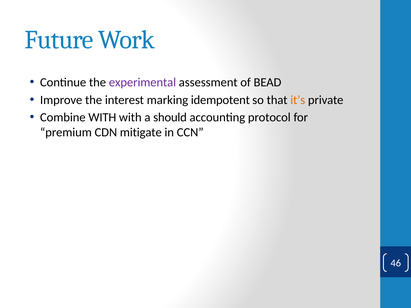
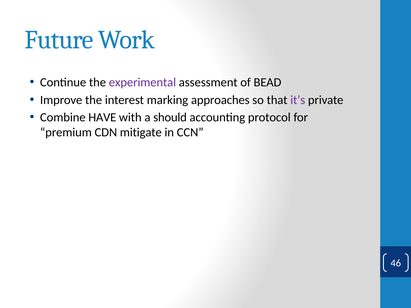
idempotent: idempotent -> approaches (220, 100)
it’s colour: orange -> purple (298, 100)
Combine WITH: WITH -> HAVE (102, 118)
